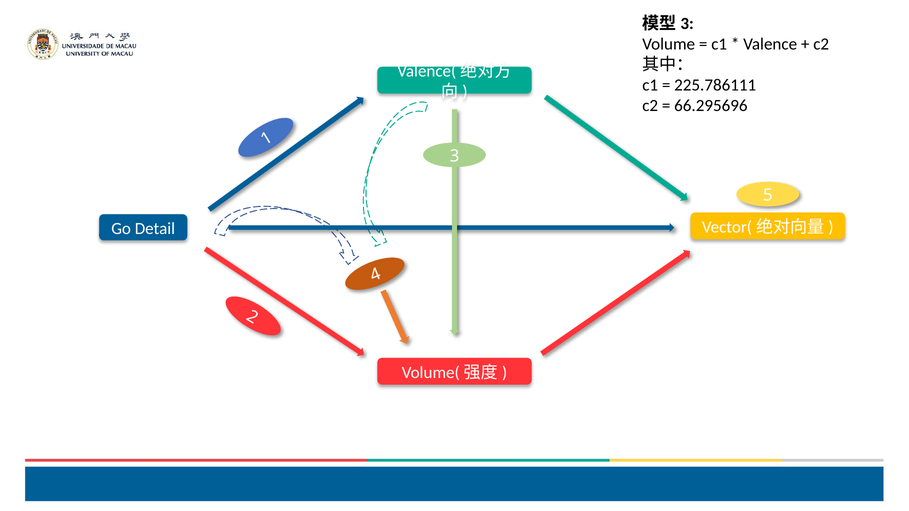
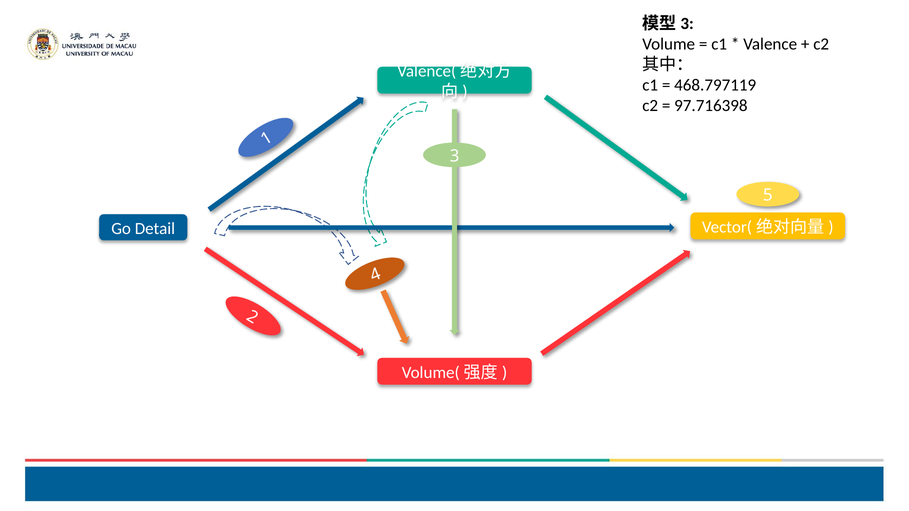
225.786111: 225.786111 -> 468.797119 (715, 85)
66.295696: 66.295696 -> 97.716398 (711, 106)
